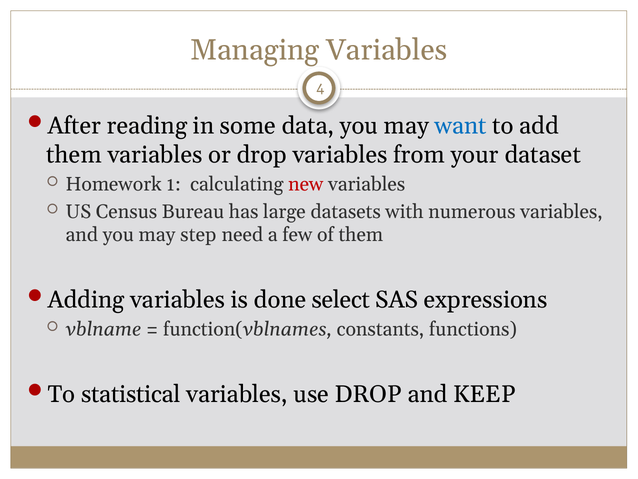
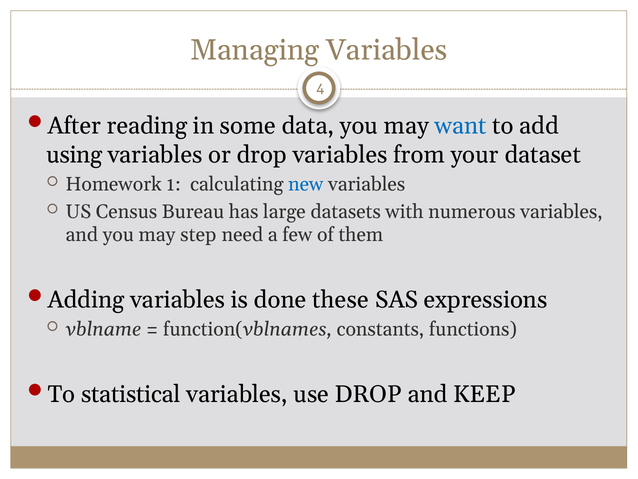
them: them -> using (74, 154)
new colour: red -> blue (306, 184)
select: select -> these (341, 299)
